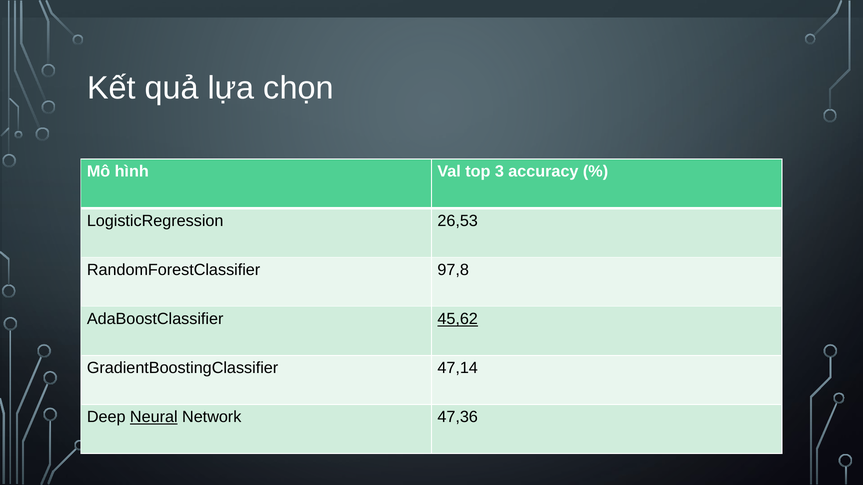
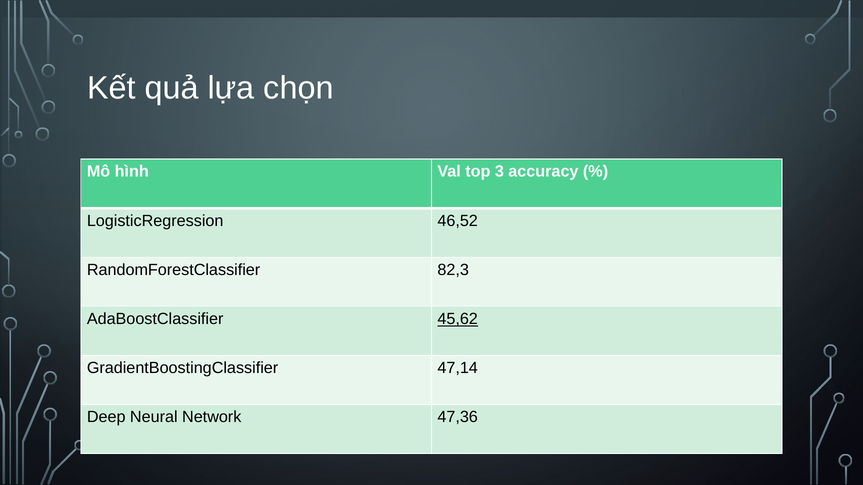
26,53: 26,53 -> 46,52 (458, 221)
97,8: 97,8 -> 82,3 (453, 270)
Neural underline: present -> none (154, 417)
